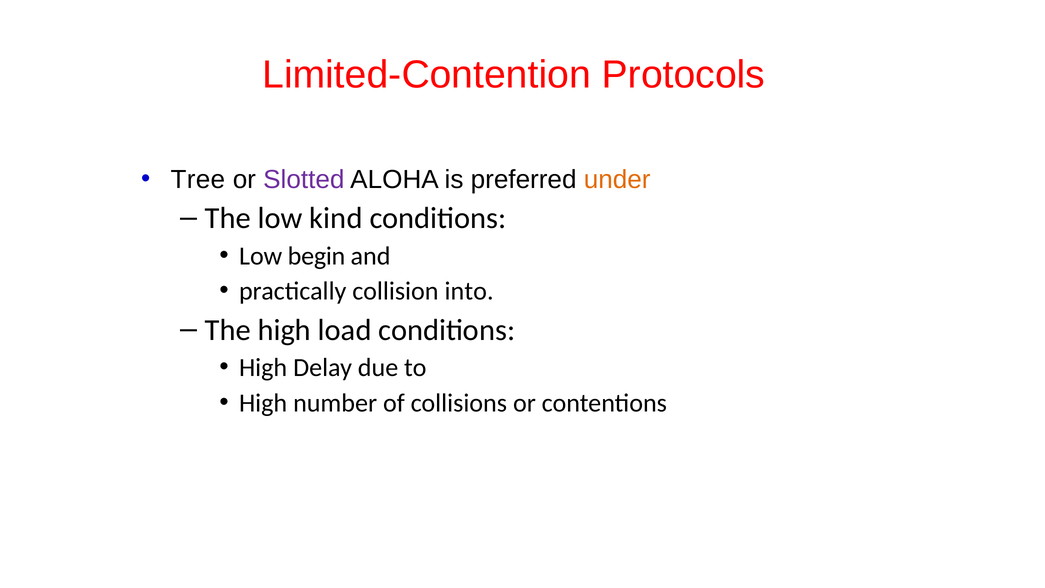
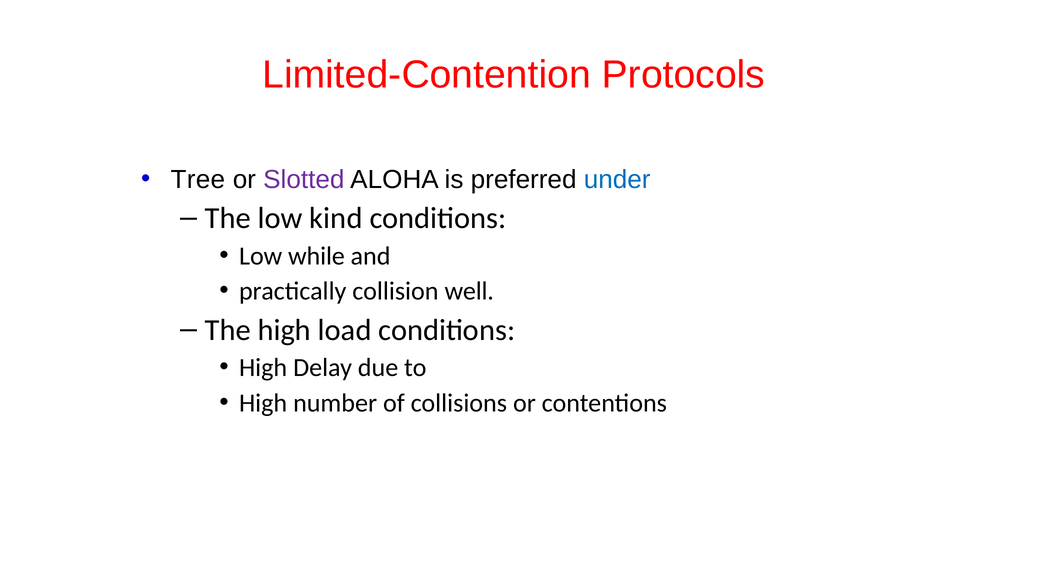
under colour: orange -> blue (617, 180)
begin: begin -> while (316, 256)
into: into -> well (469, 291)
